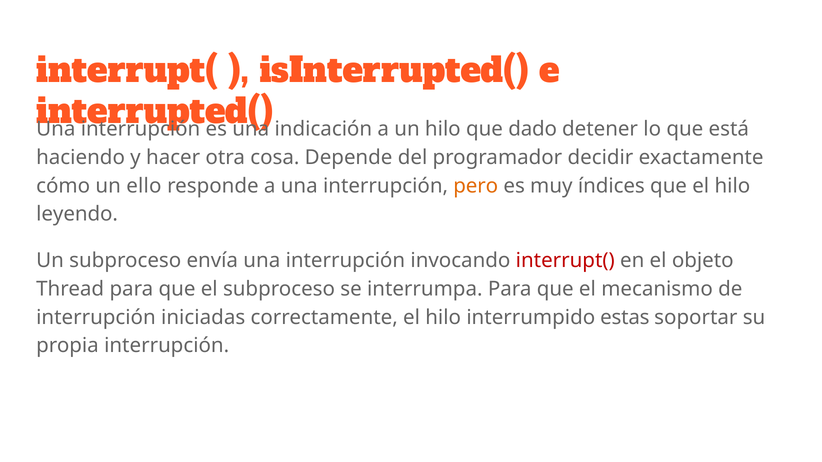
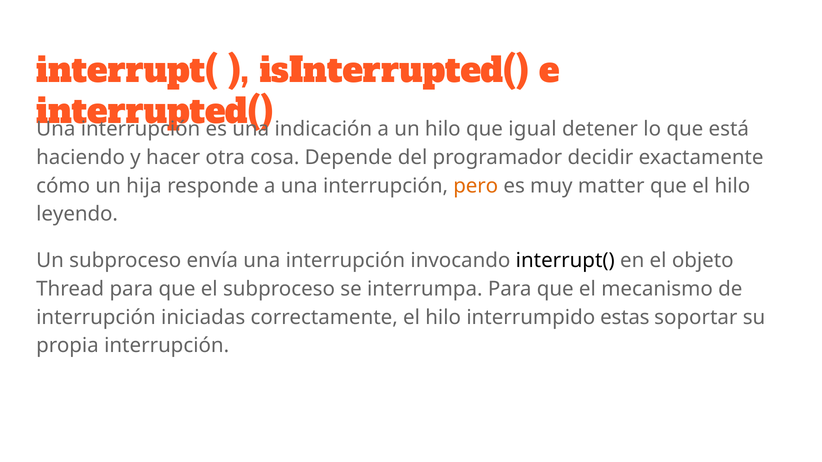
dado: dado -> igual (532, 129)
ello: ello -> hija (144, 186)
índices: índices -> matter (611, 186)
interrupt( colour: red -> black (565, 261)
